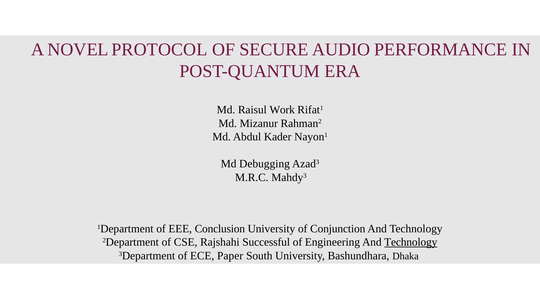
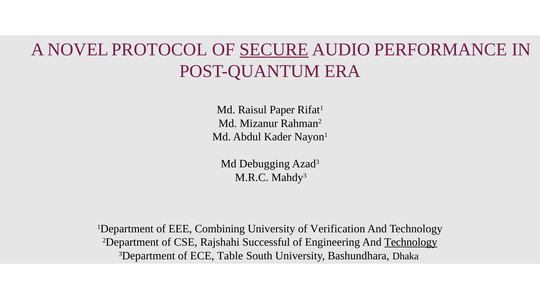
SECURE underline: none -> present (274, 49)
Work: Work -> Paper (282, 110)
Conclusion: Conclusion -> Combining (220, 229)
Conjunction: Conjunction -> Verification (338, 229)
Paper: Paper -> Table (230, 256)
